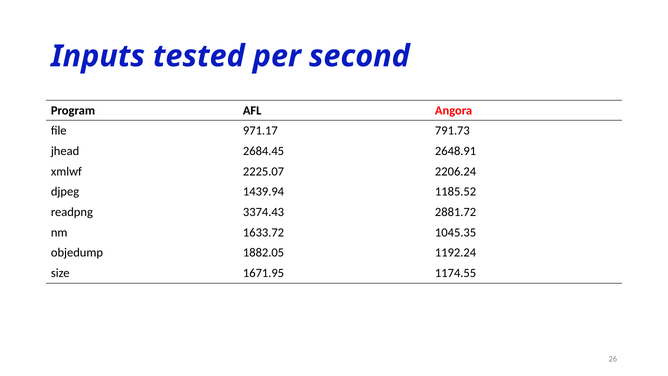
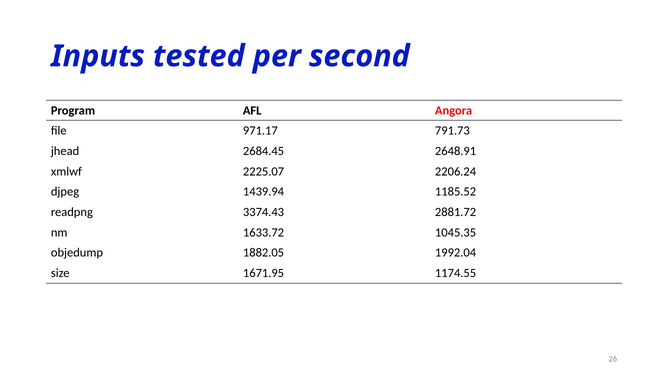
1192.24: 1192.24 -> 1992.04 (456, 253)
